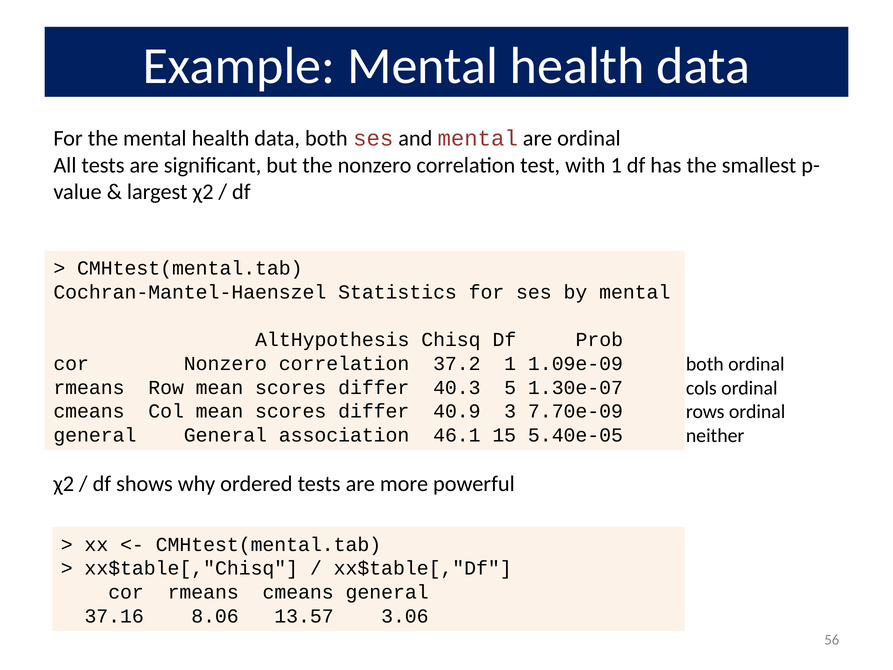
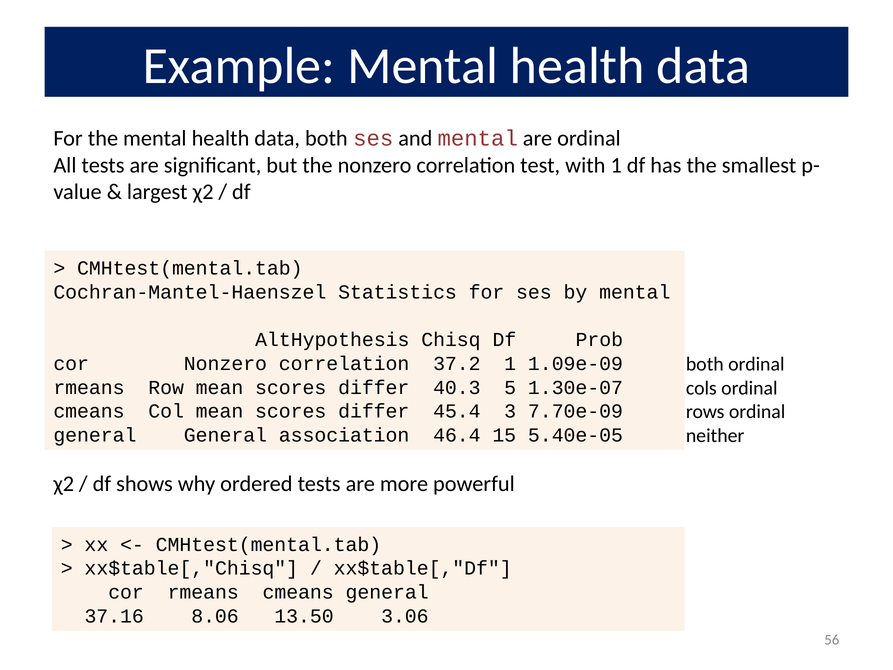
40.9: 40.9 -> 45.4 (457, 411)
46.1: 46.1 -> 46.4 (457, 435)
13.57: 13.57 -> 13.50 (304, 616)
